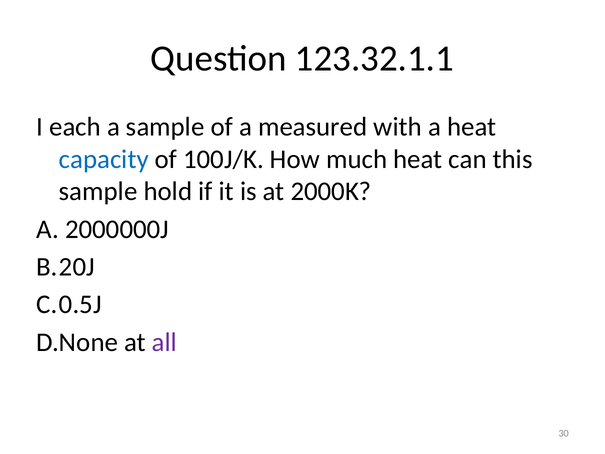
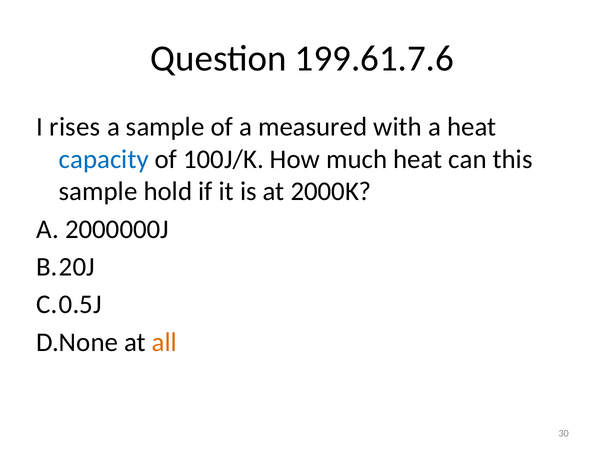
123.32.1.1: 123.32.1.1 -> 199.61.7.6 (374, 59)
each: each -> rises (75, 127)
all colour: purple -> orange (164, 342)
